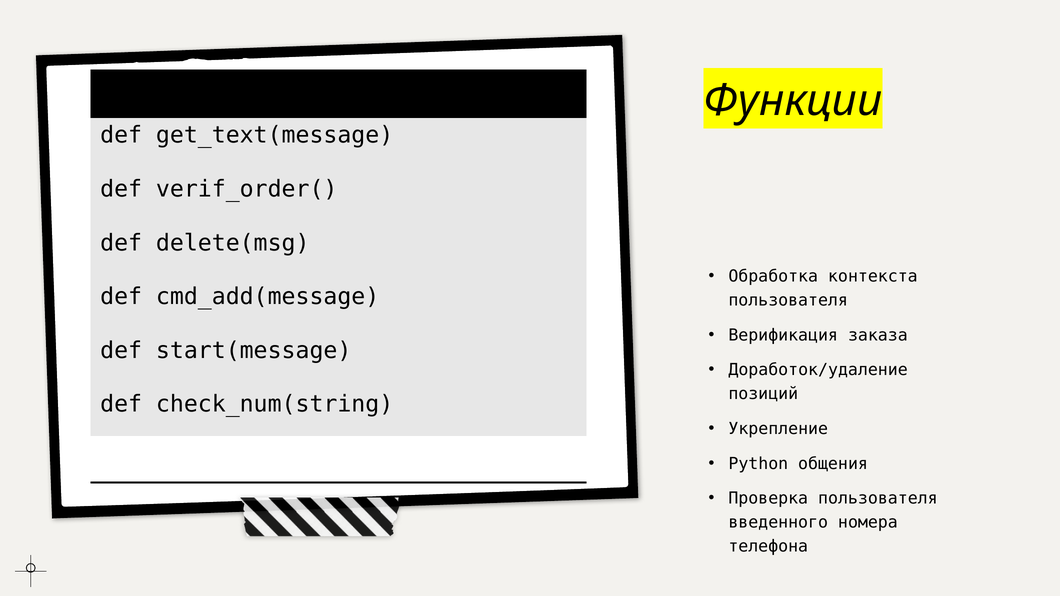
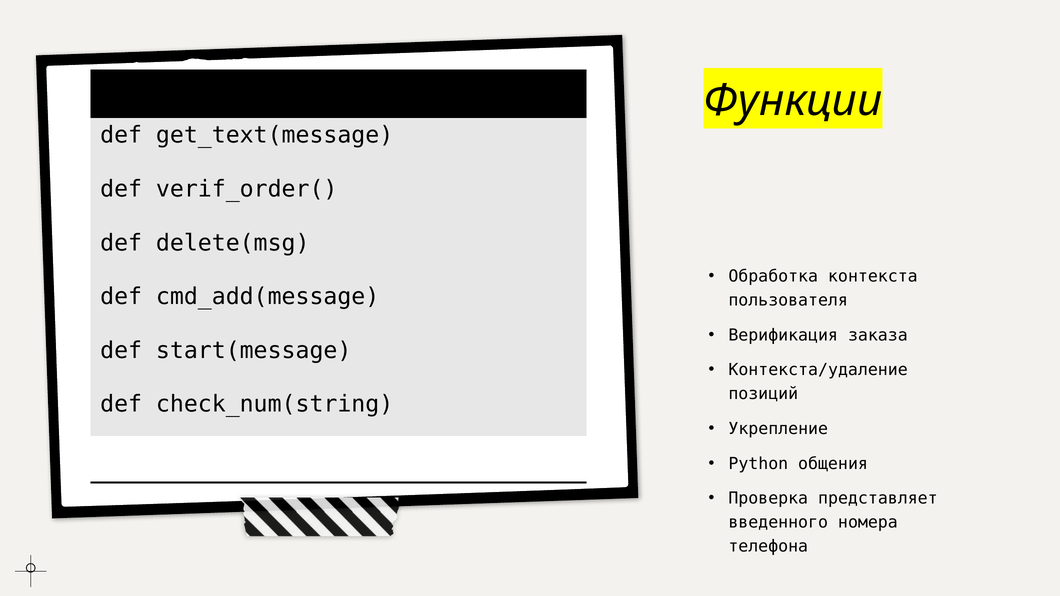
Доработок/удаление: Доработок/удаление -> Контекста/удаление (818, 370)
Проверка пользователя: пользователя -> представляет (878, 499)
